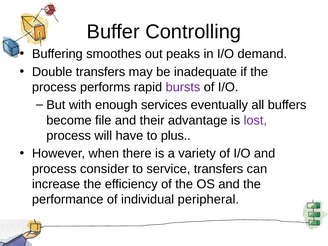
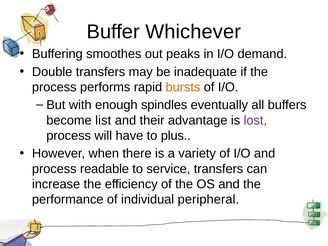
Controlling: Controlling -> Whichever (193, 32)
bursts colour: purple -> orange (183, 87)
services: services -> spindles (164, 105)
file: file -> list (103, 120)
consider: consider -> readable (104, 169)
